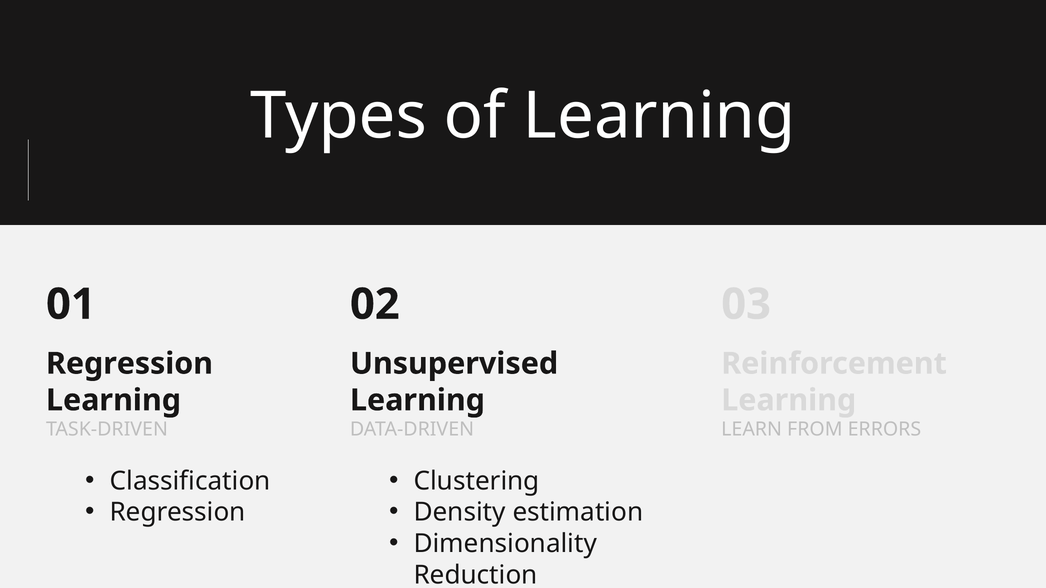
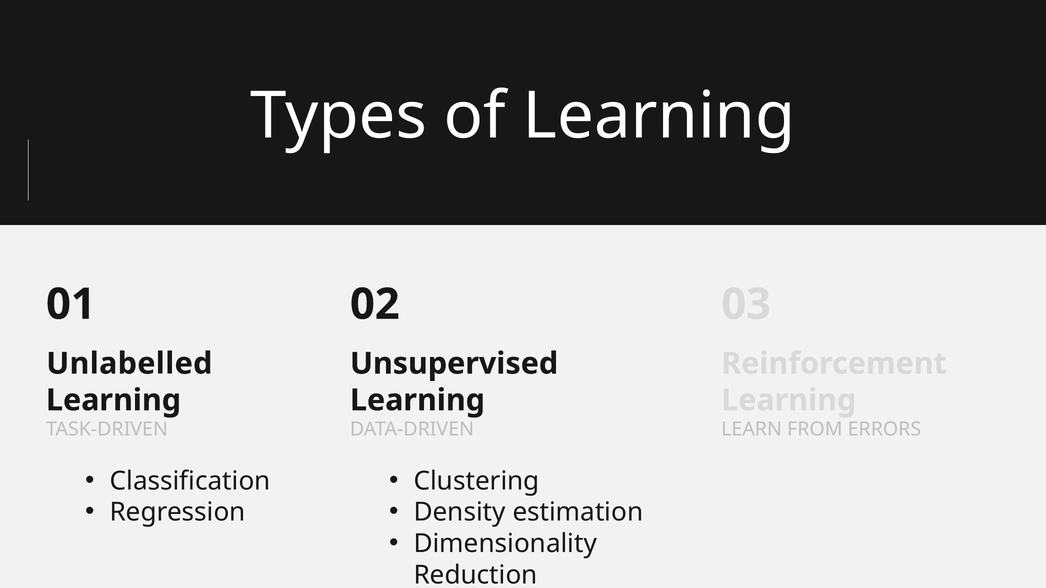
Regression: Regression -> Unlabelled (129, 364)
